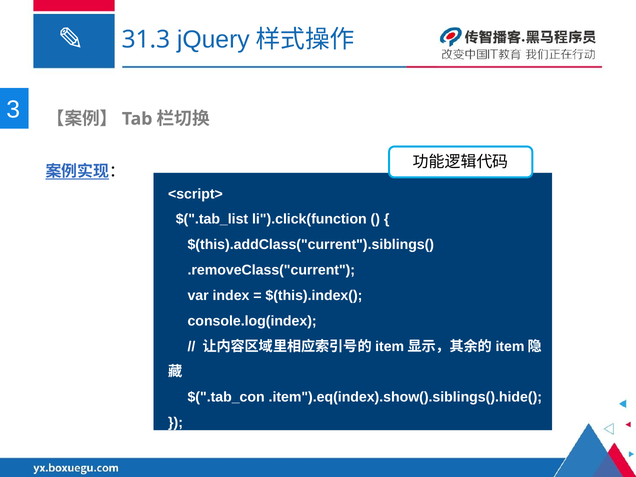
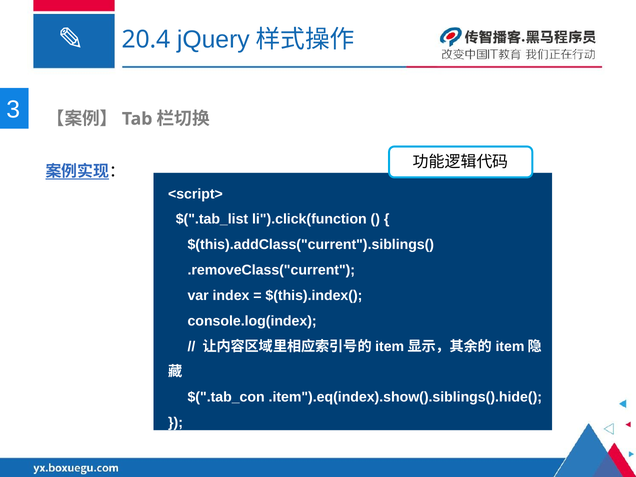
31.3: 31.3 -> 20.4 (146, 39)
